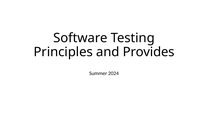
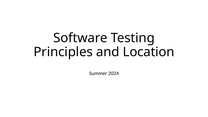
Provides: Provides -> Location (149, 52)
